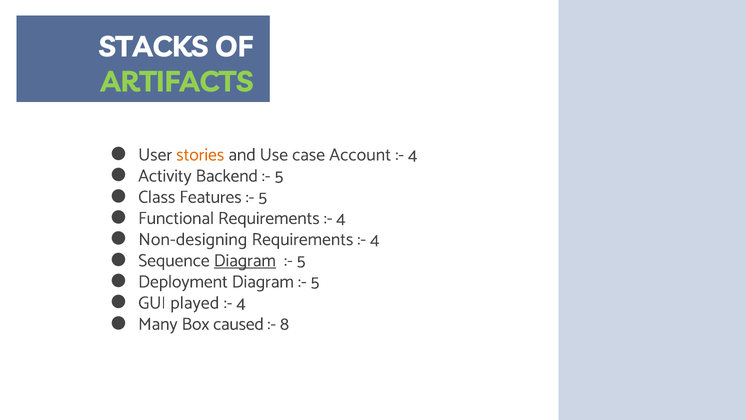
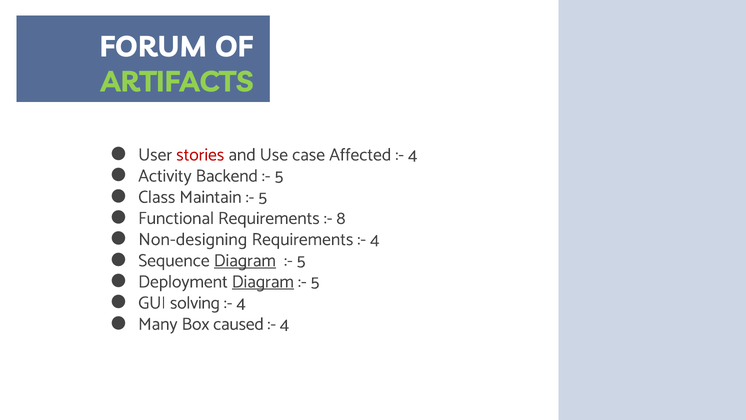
STACKS: STACKS -> FORUM (154, 47)
stories colour: orange -> red (200, 154)
Account: Account -> Affected (360, 154)
Features: Features -> Maintain (211, 197)
4: 4 -> 8 (341, 218)
Diagram underline: none -> present (263, 281)
played: played -> solving (195, 303)
8: 8 -> 4 (285, 324)
